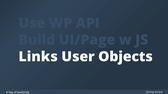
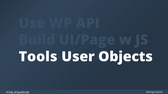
Links: Links -> Tools (38, 57)
